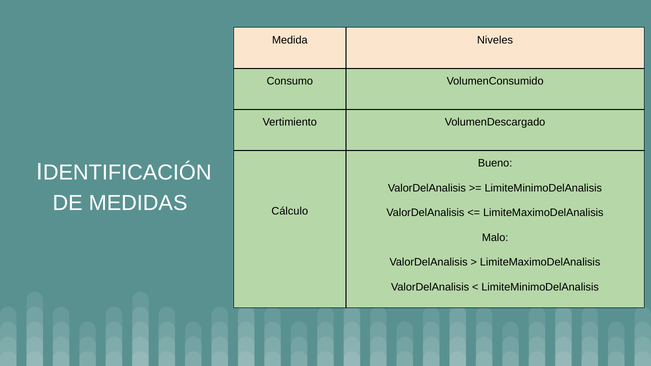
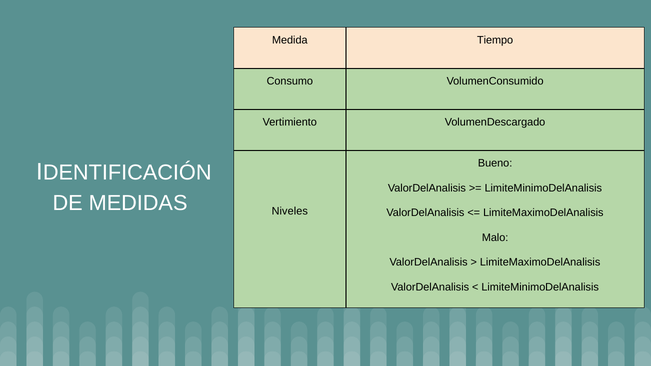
Niveles: Niveles -> Tiempo (495, 40)
Cálculo: Cálculo -> Niveles (290, 211)
